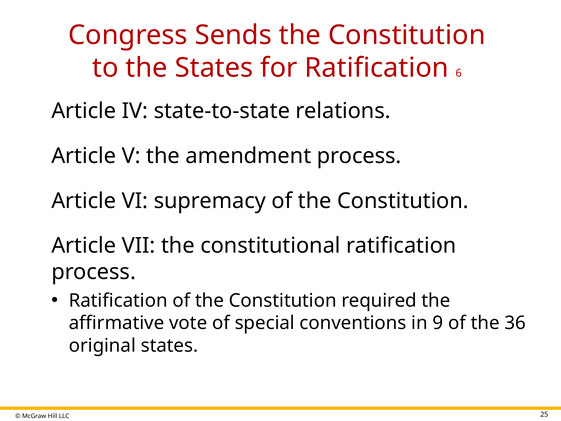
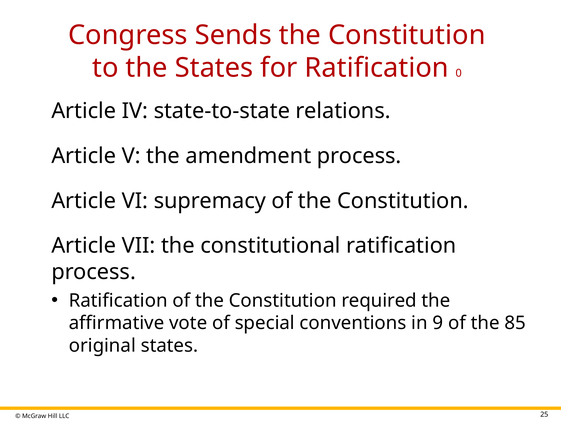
6: 6 -> 0 (459, 73)
36: 36 -> 85 (515, 323)
